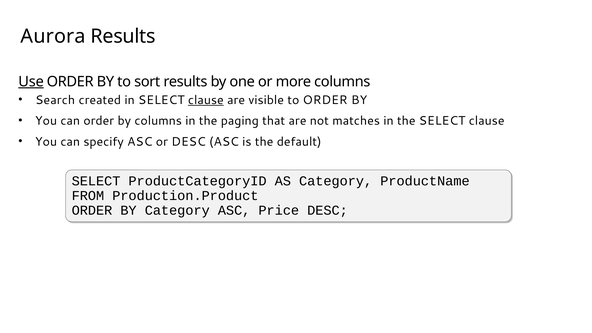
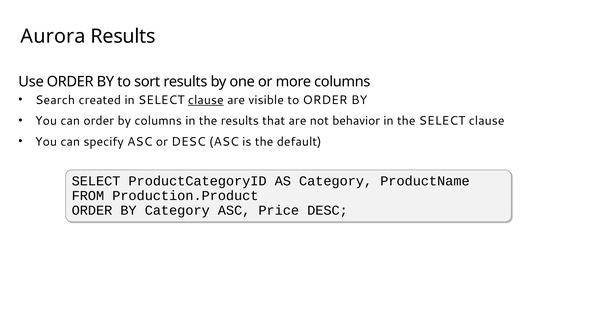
Use underline: present -> none (31, 82)
the paging: paging -> results (240, 121)
matches: matches -> behavior (356, 121)
